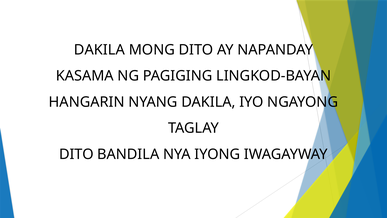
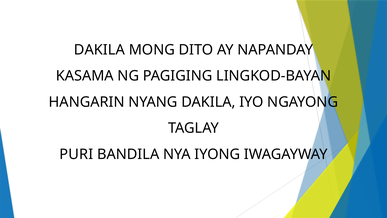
DITO: DITO -> PURI (76, 154)
